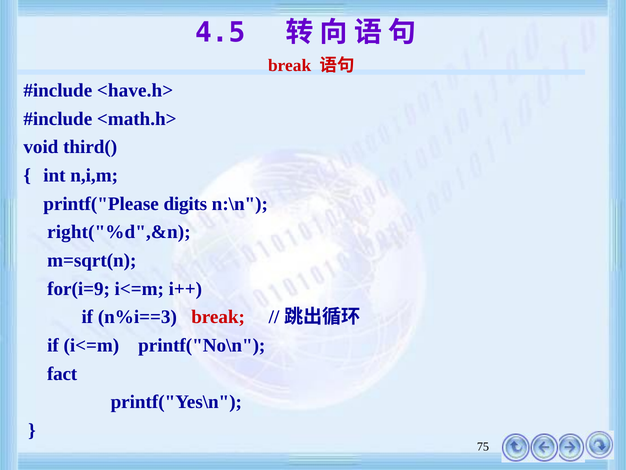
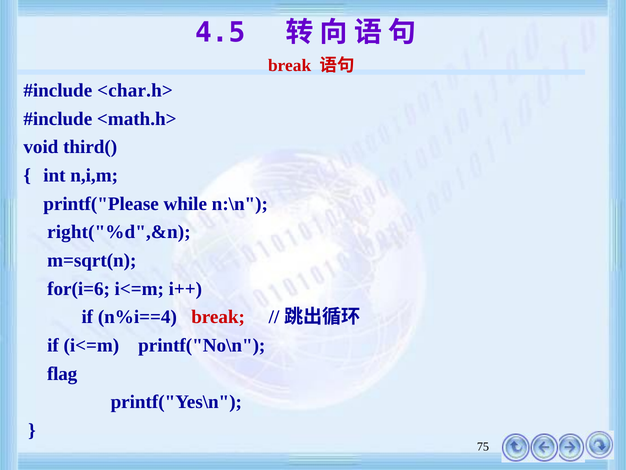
<have.h>: <have.h> -> <char.h> (135, 90)
digits: digits -> while (185, 204)
for(i=9: for(i=9 -> for(i=6 (79, 288)
n%i==3: n%i==3 -> n%i==4 (137, 317)
fact: fact -> flag (62, 373)
